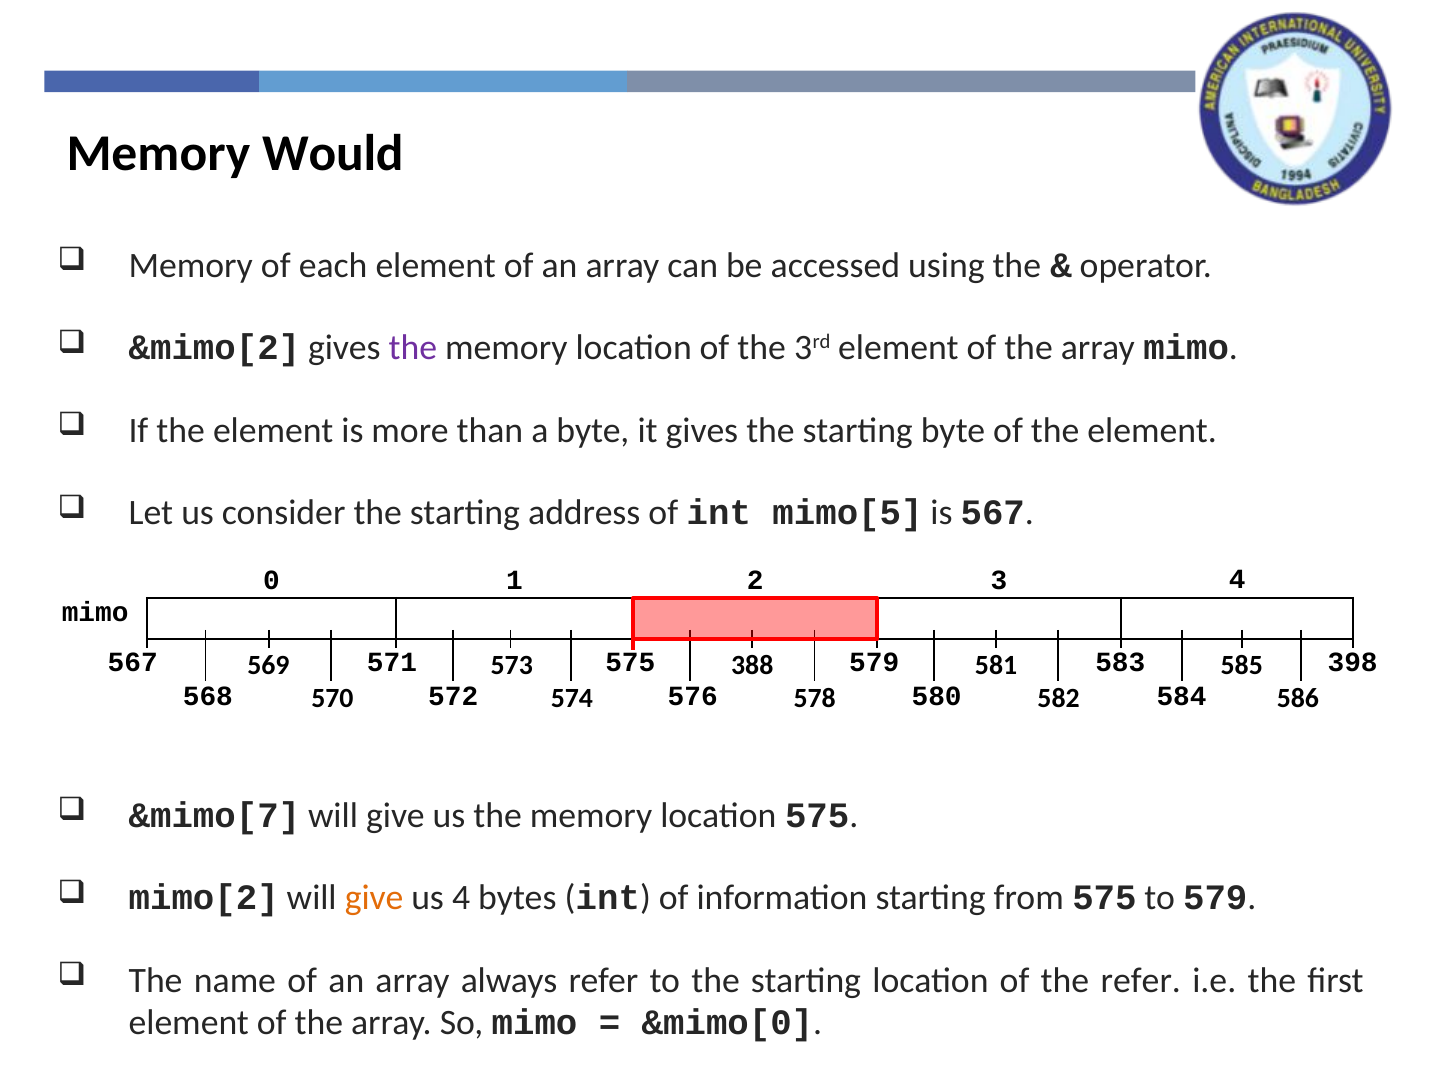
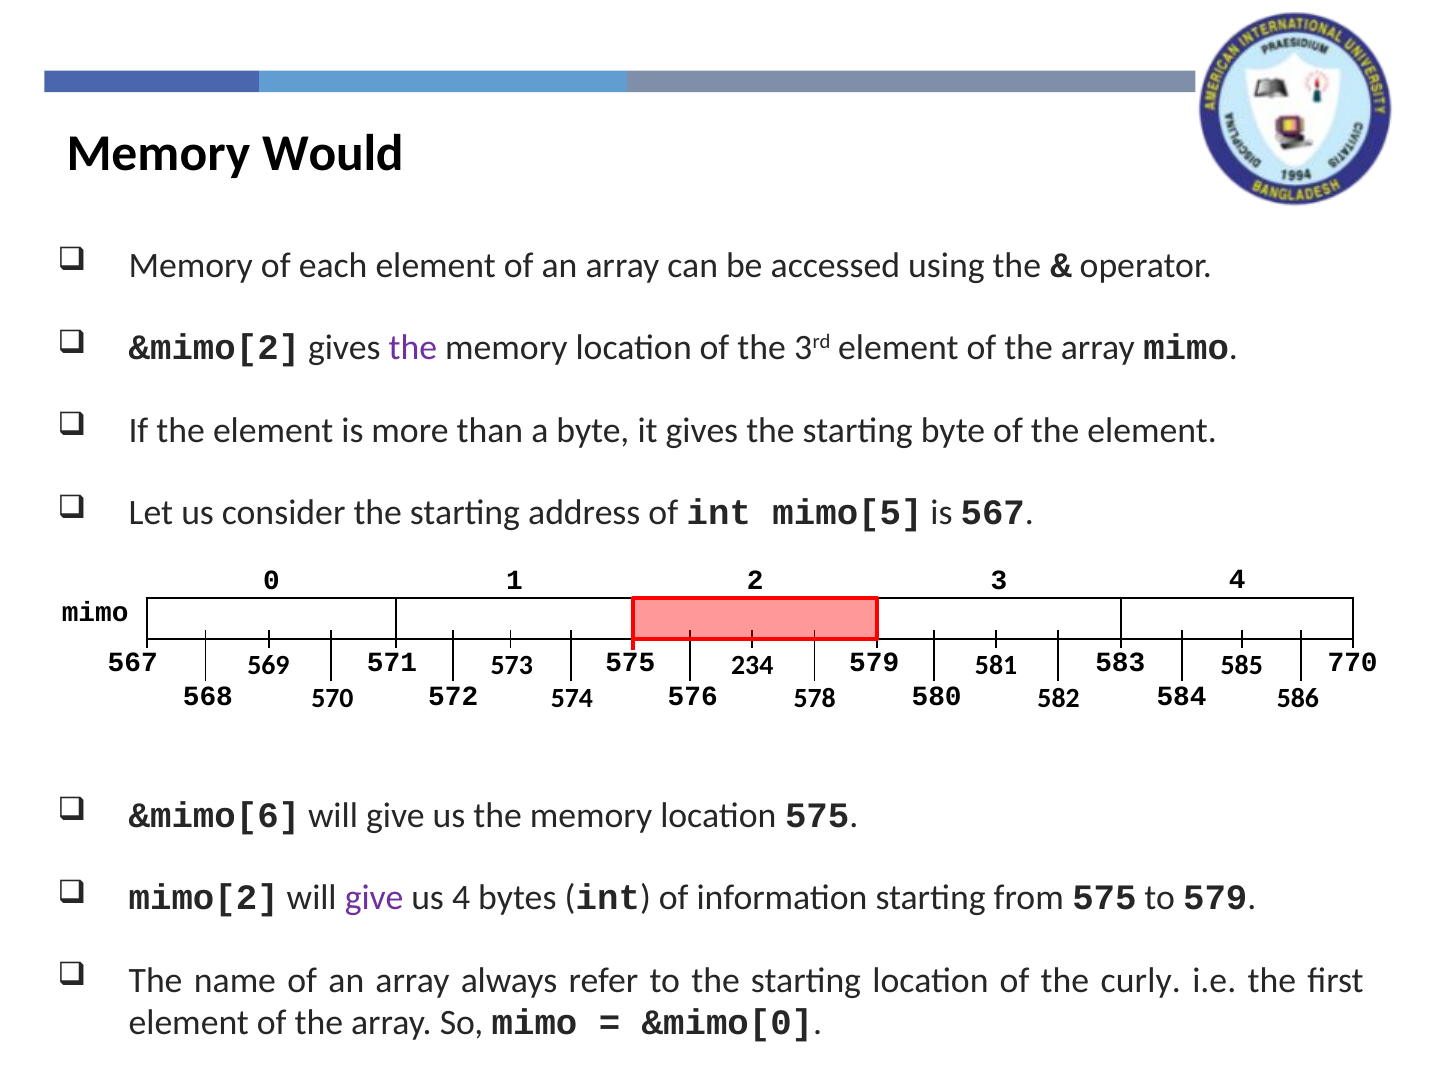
388: 388 -> 234 (752, 665)
398: 398 -> 770 (1353, 663)
&mimo[7: &mimo[7 -> &mimo[6 (214, 816)
give colour: orange -> purple (374, 898)
the refer: refer -> curly (1141, 981)
